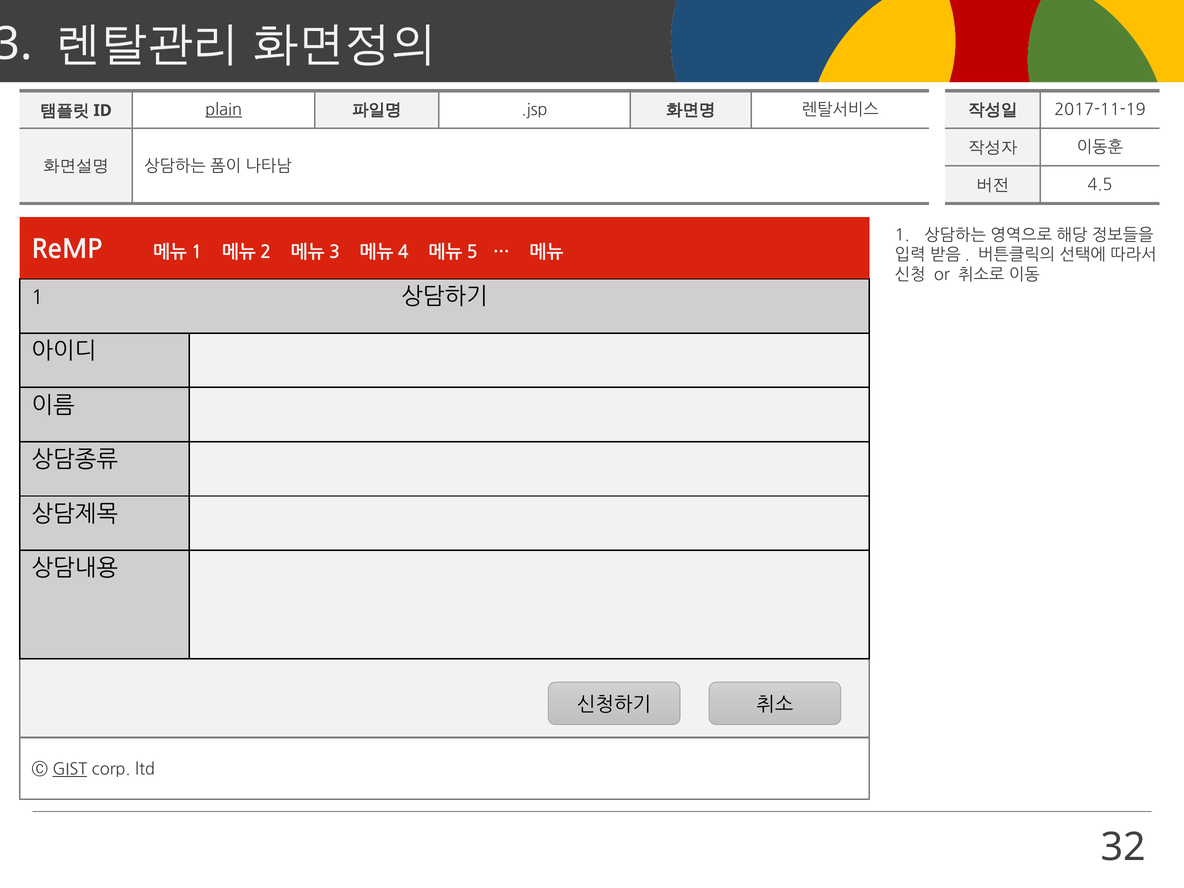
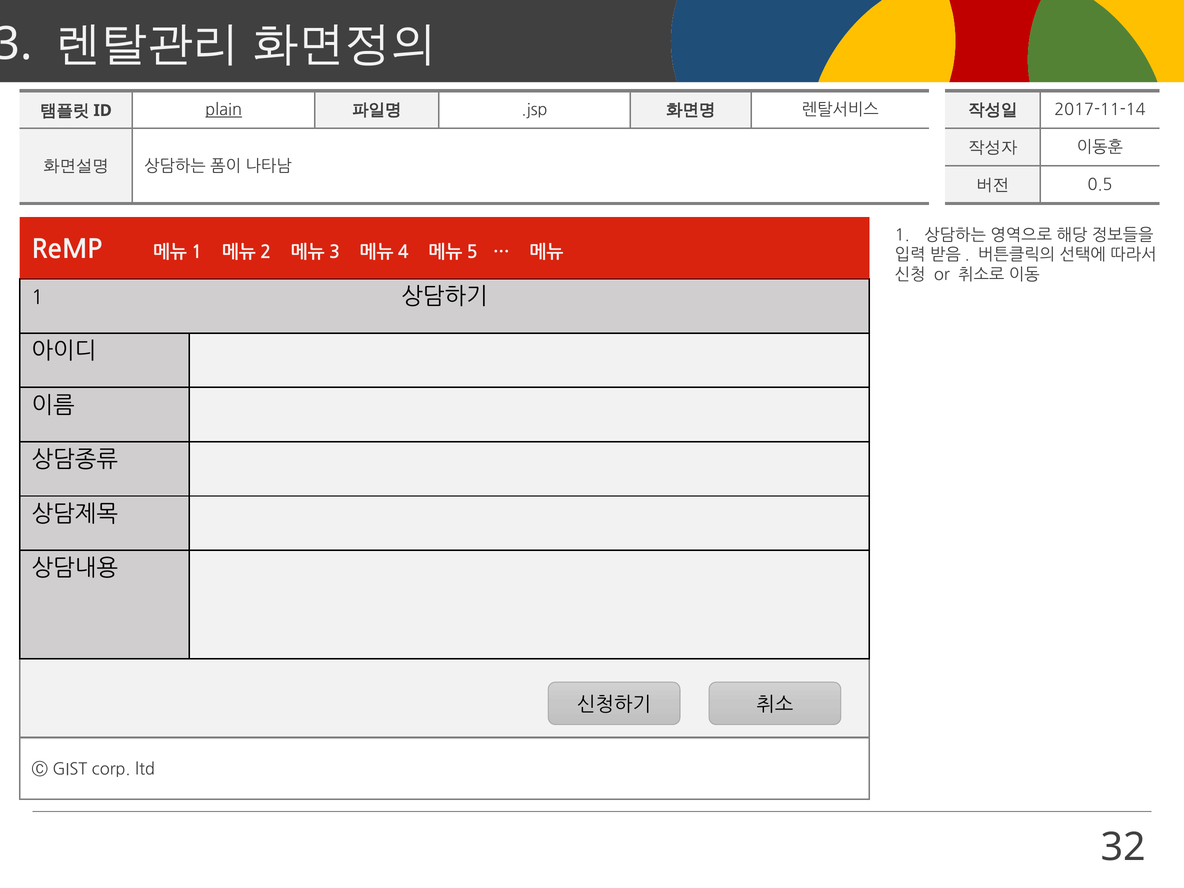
2017-11-19: 2017-11-19 -> 2017-11-14 (1100, 110)
4.5: 4.5 -> 0.5 (1100, 185)
GIST underline: present -> none (70, 769)
